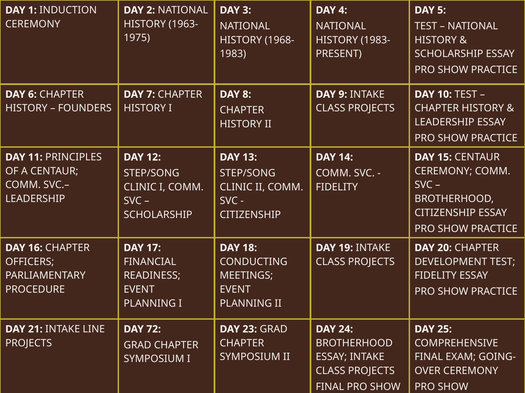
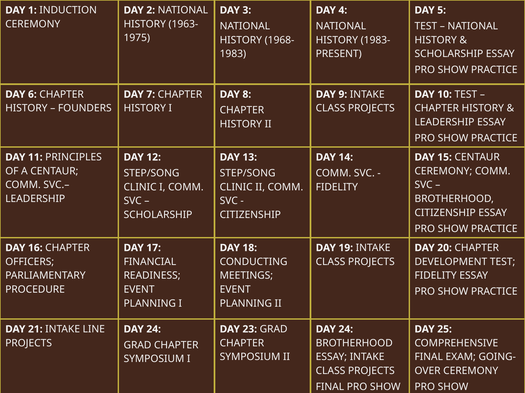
72: 72 -> 24 (154, 330)
